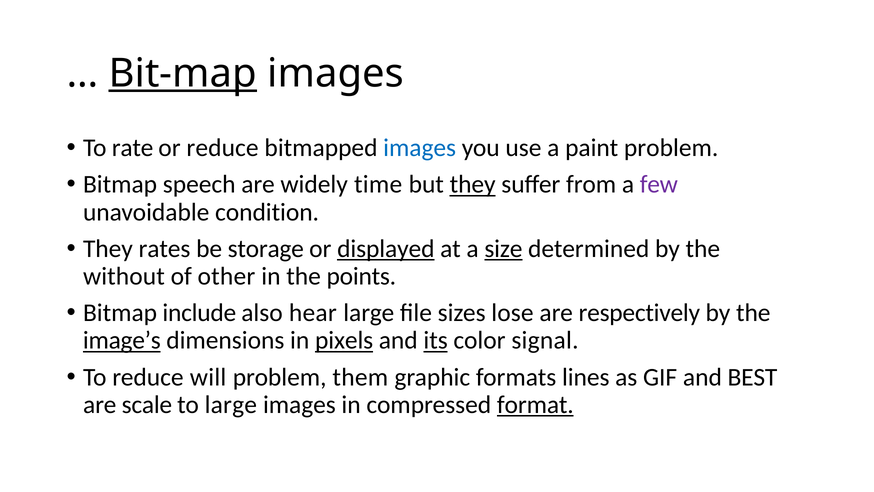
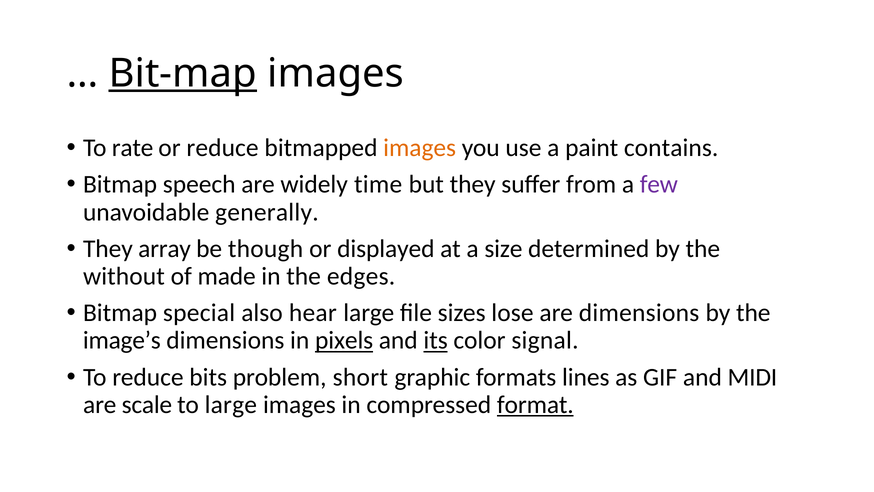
images colour: blue -> orange (420, 148)
paint problem: problem -> contains (671, 148)
they underline: present -> none (473, 184)
condition: condition -> generally (267, 212)
rates: rates -> array (165, 249)
storage: storage -> though (266, 249)
displayed underline: present -> none (386, 249)
size underline: present -> none (503, 249)
other: other -> made (227, 276)
points: points -> edges (361, 276)
include: include -> special (199, 313)
are respectively: respectively -> dimensions (639, 313)
image’s underline: present -> none (122, 340)
will: will -> bits (208, 377)
them: them -> short (360, 377)
BEST: BEST -> MIDI (752, 377)
